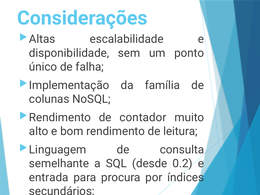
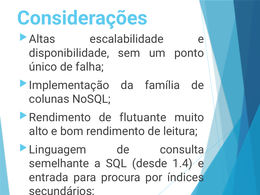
contador: contador -> flutuante (143, 117)
0.2: 0.2 -> 1.4 (183, 164)
